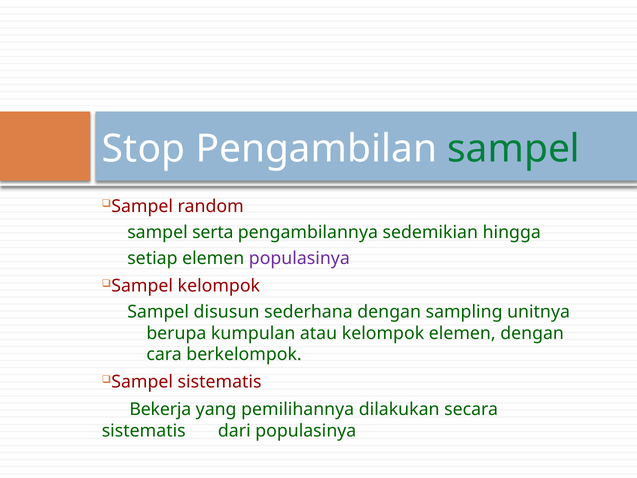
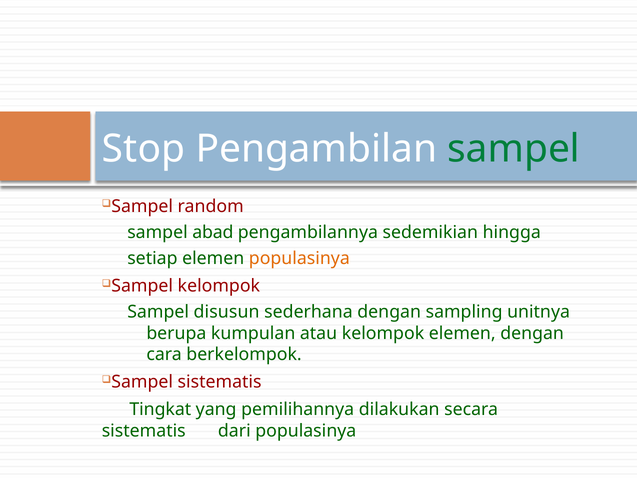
serta: serta -> abad (213, 232)
populasinya colour: purple -> orange (299, 258)
Bekerja: Bekerja -> Tingkat (160, 409)
